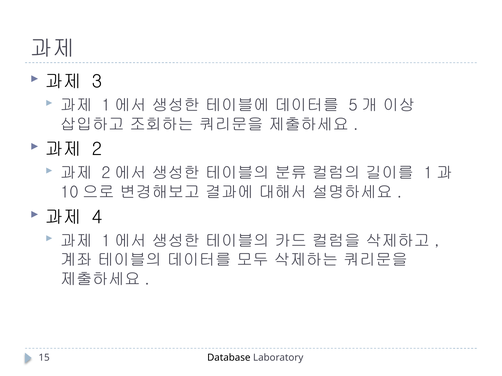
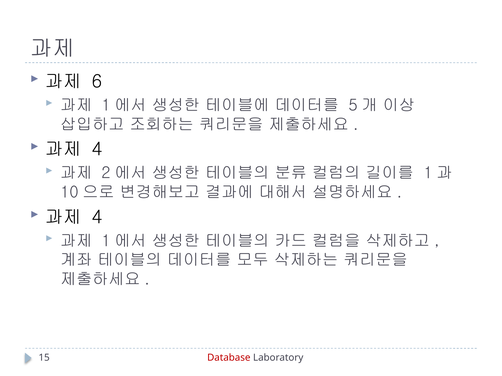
3: 3 -> 6 (97, 82)
2: 2 -> 4 (97, 149)
Database colour: black -> red (229, 358)
